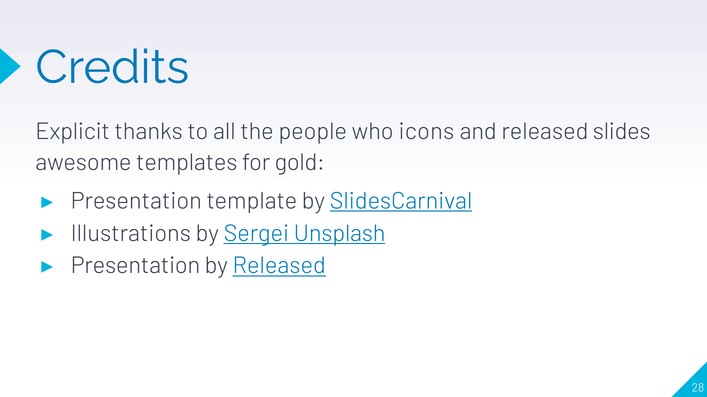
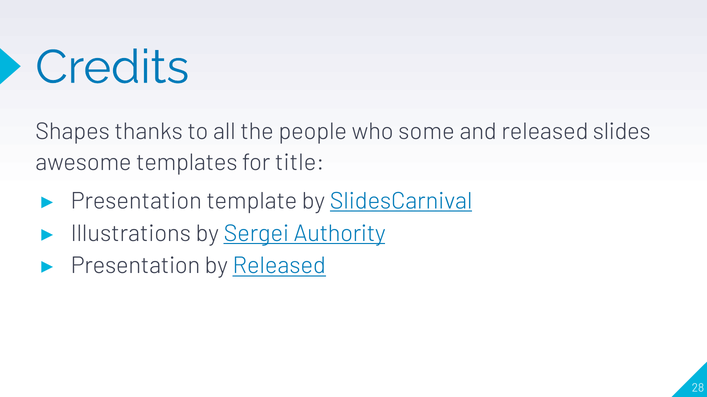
Explicit: Explicit -> Shapes (73, 132)
icons: icons -> some (426, 132)
gold: gold -> title (300, 163)
Unsplash: Unsplash -> Authority (340, 234)
